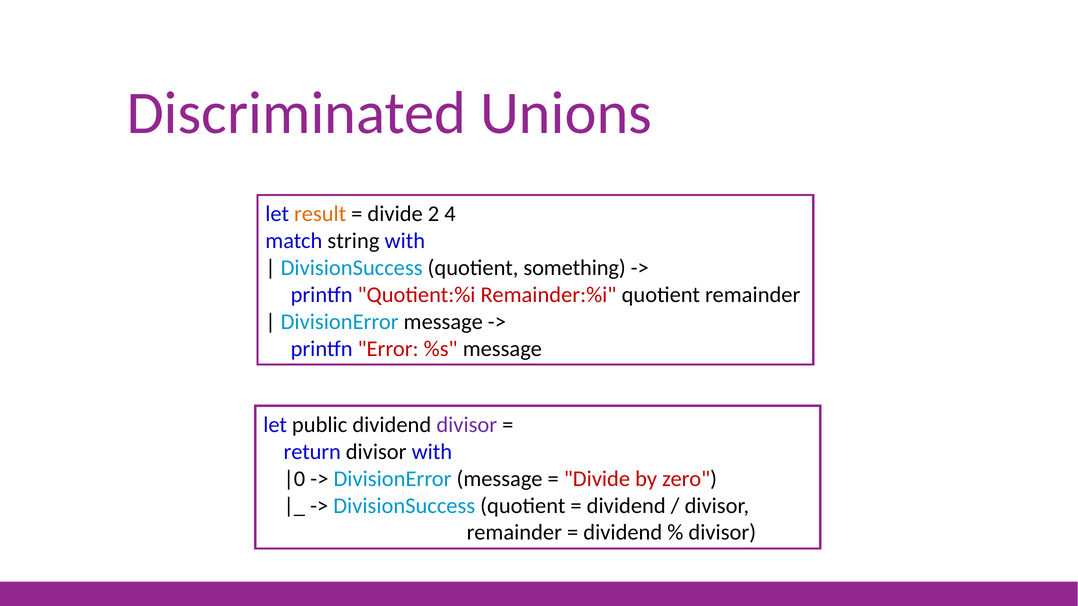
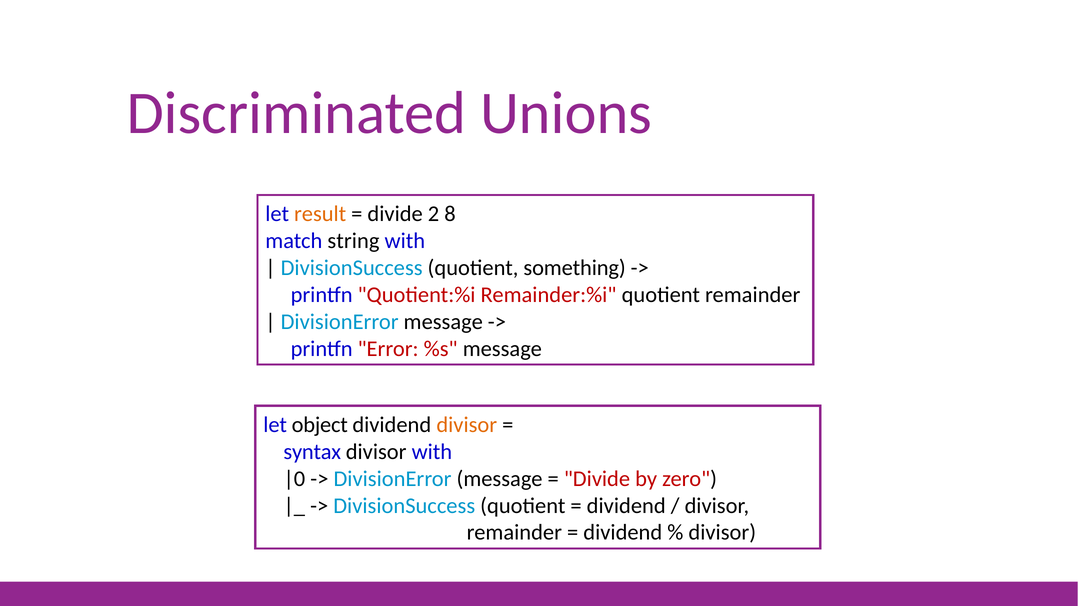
4: 4 -> 8 (450, 214)
public: public -> object (320, 425)
divisor colour: purple -> orange (467, 425)
return: return -> syntax (312, 452)
